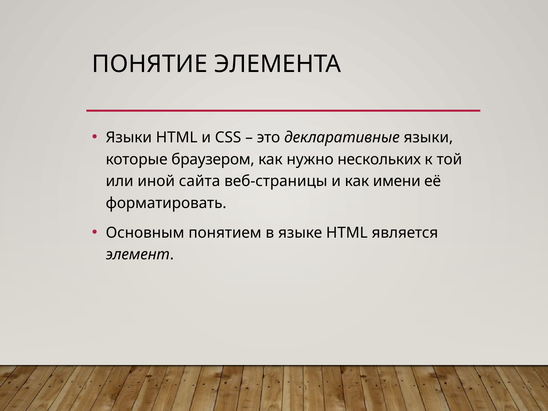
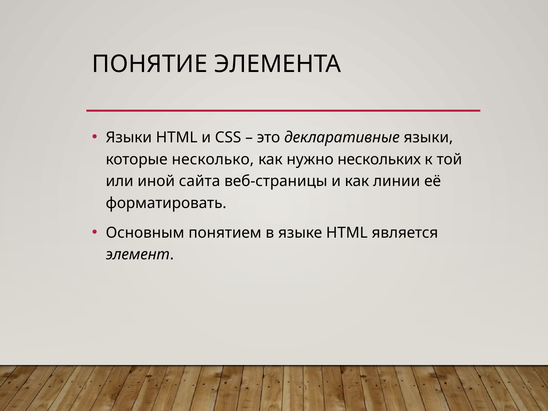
браузером: браузером -> несколько (213, 159)
имени: имени -> линии (397, 181)
